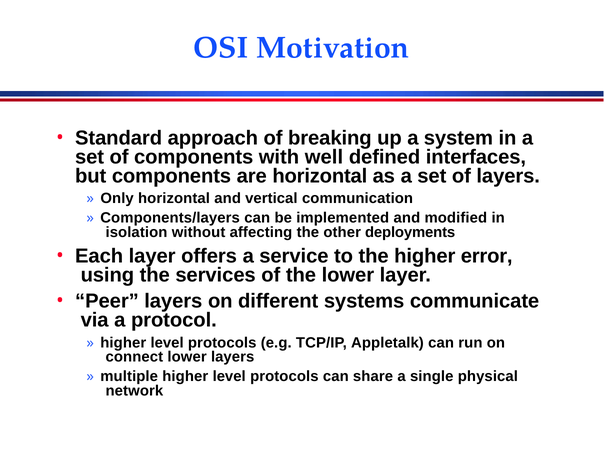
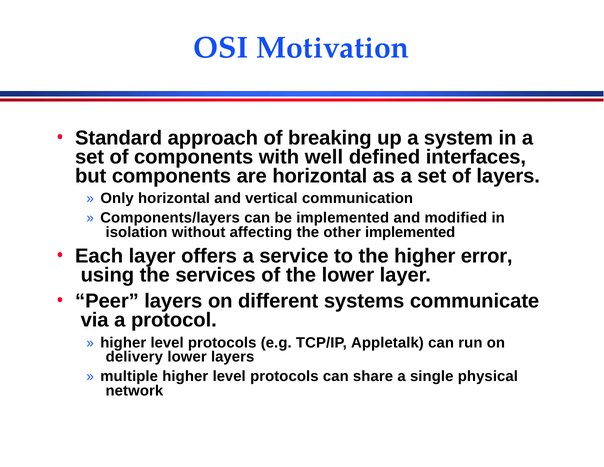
other deployments: deployments -> implemented (410, 232)
connect: connect -> delivery (134, 357)
